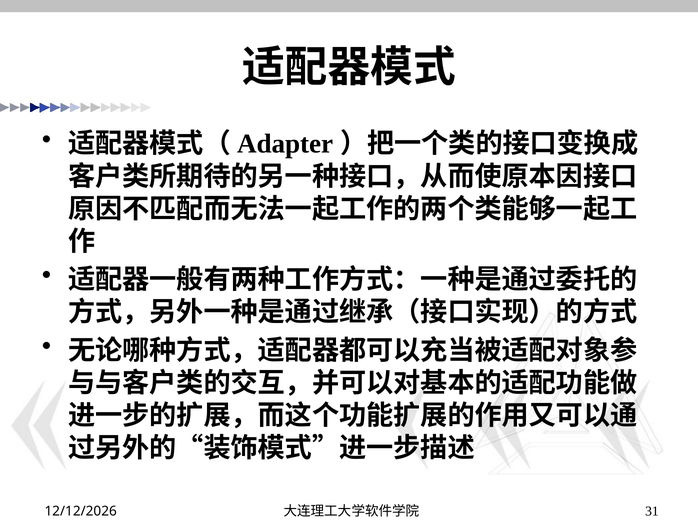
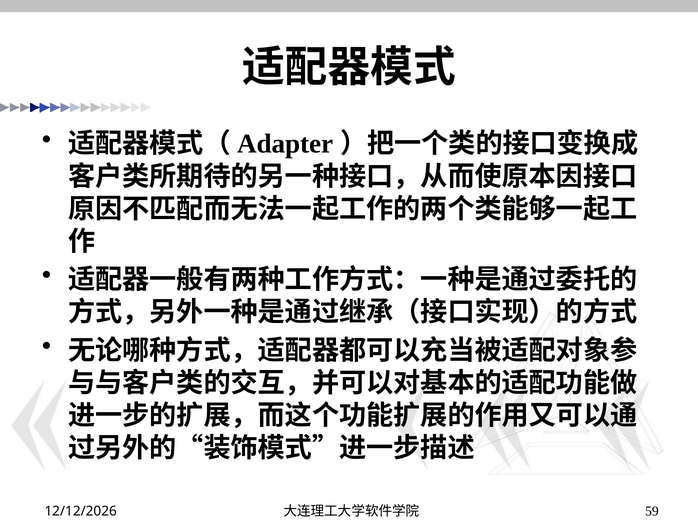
31: 31 -> 59 (652, 511)
